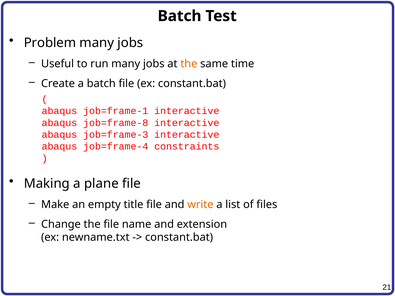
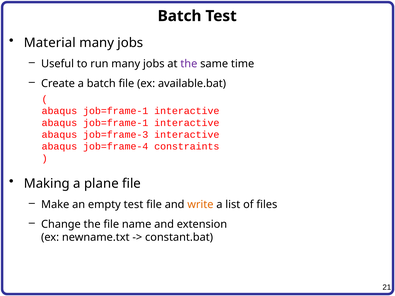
Problem: Problem -> Material (50, 43)
the colour: orange -> purple (189, 64)
ex constant.bat: constant.bat -> available.bat (192, 83)
job=frame-8: job=frame-8 -> job=frame-1 (116, 123)
empty title: title -> test (133, 205)
